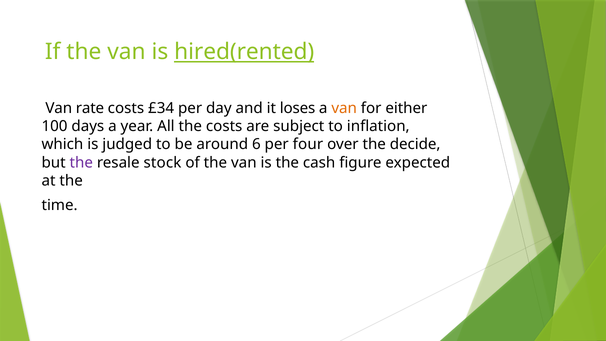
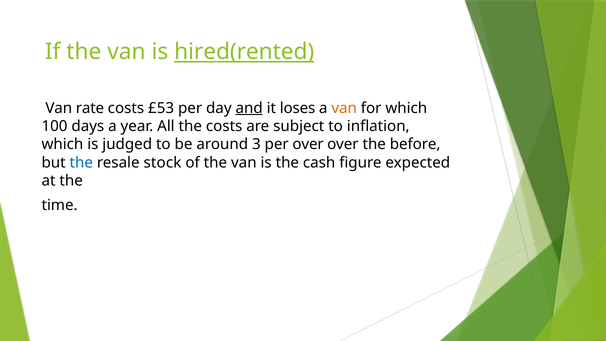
£34: £34 -> £53 (161, 108)
and underline: none -> present (249, 108)
for either: either -> which (406, 108)
6: 6 -> 3 (256, 144)
per four: four -> over (308, 144)
decide: decide -> before (415, 144)
the colour: purple -> blue (81, 163)
